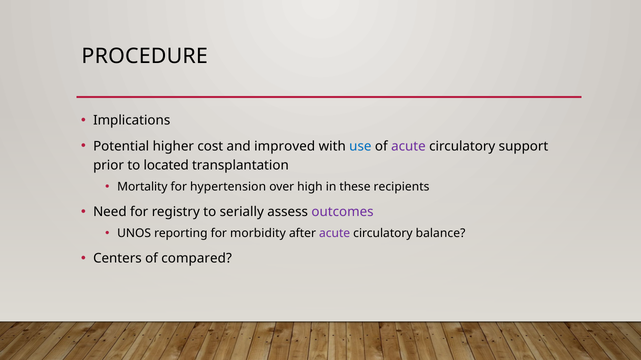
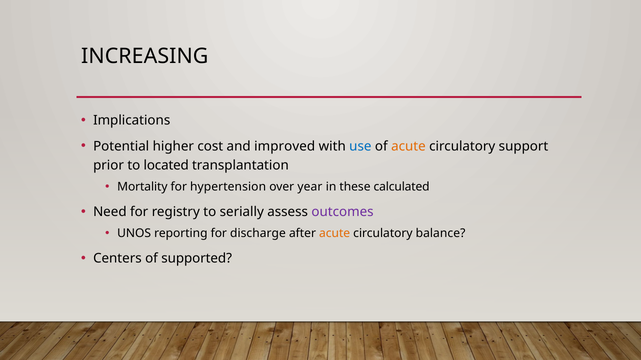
PROCEDURE: PROCEDURE -> INCREASING (145, 56)
acute colour: purple -> orange (408, 146)
high: high -> year (310, 187)
recipients: recipients -> calculated (402, 187)
morbidity: morbidity -> discharge (258, 234)
acute colour: purple -> orange (335, 234)
compared: compared -> supported (197, 259)
